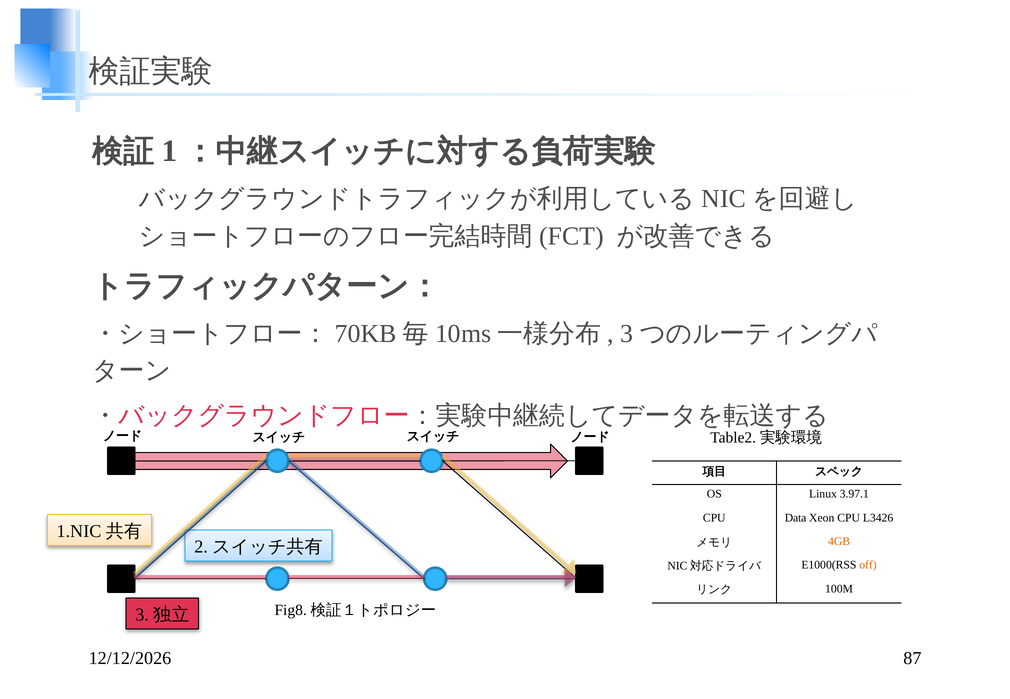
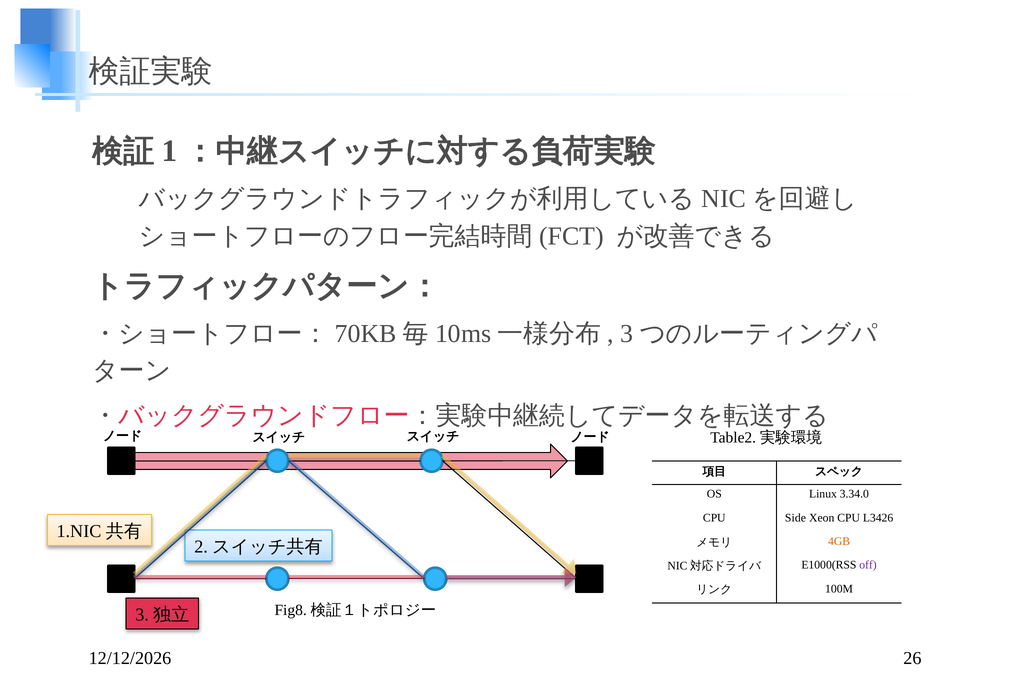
3.97.1: 3.97.1 -> 3.34.0 (854, 494)
Data: Data -> Side (795, 518)
off colour: orange -> purple (868, 565)
87: 87 -> 26 (912, 658)
